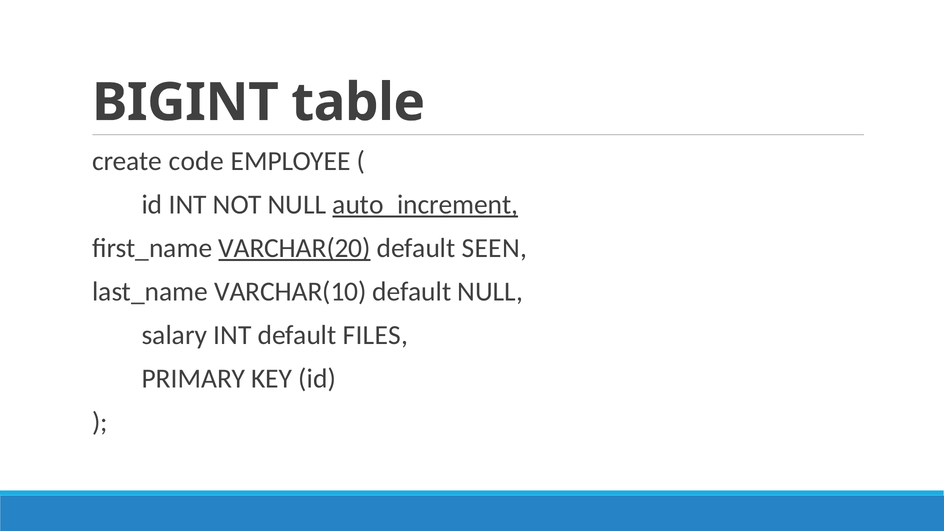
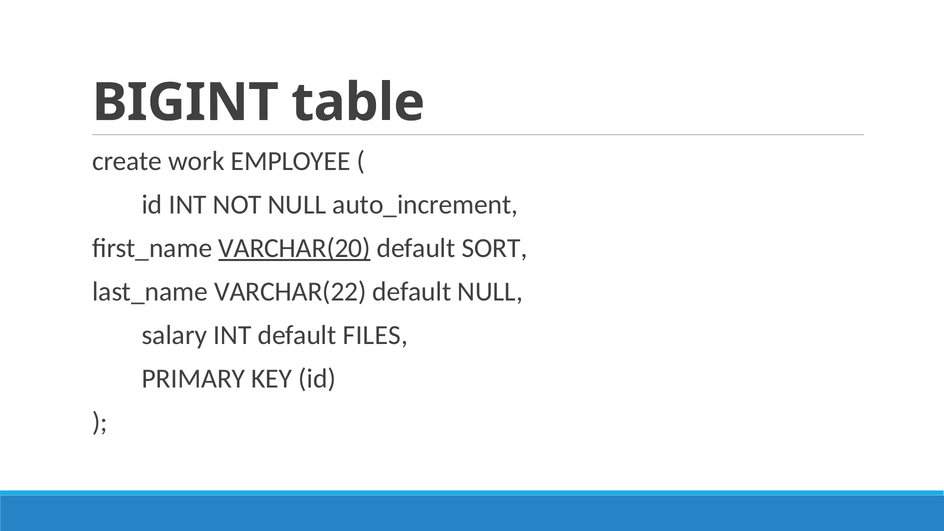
code: code -> work (196, 161)
auto_increment underline: present -> none (425, 205)
SEEN: SEEN -> SORT (495, 248)
VARCHAR(10: VARCHAR(10 -> VARCHAR(22 (290, 292)
